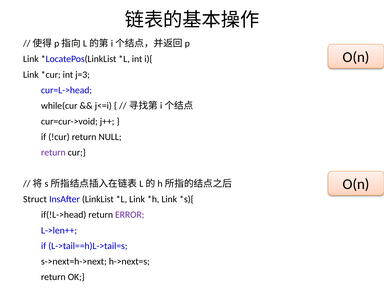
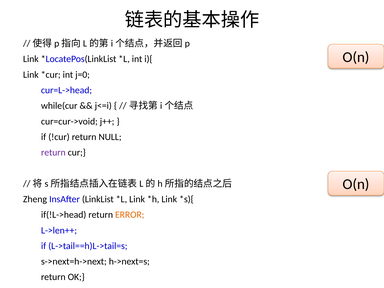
j=3: j=3 -> j=0 (83, 75)
Struct: Struct -> Zheng (35, 199)
ERROR colour: purple -> orange (130, 215)
